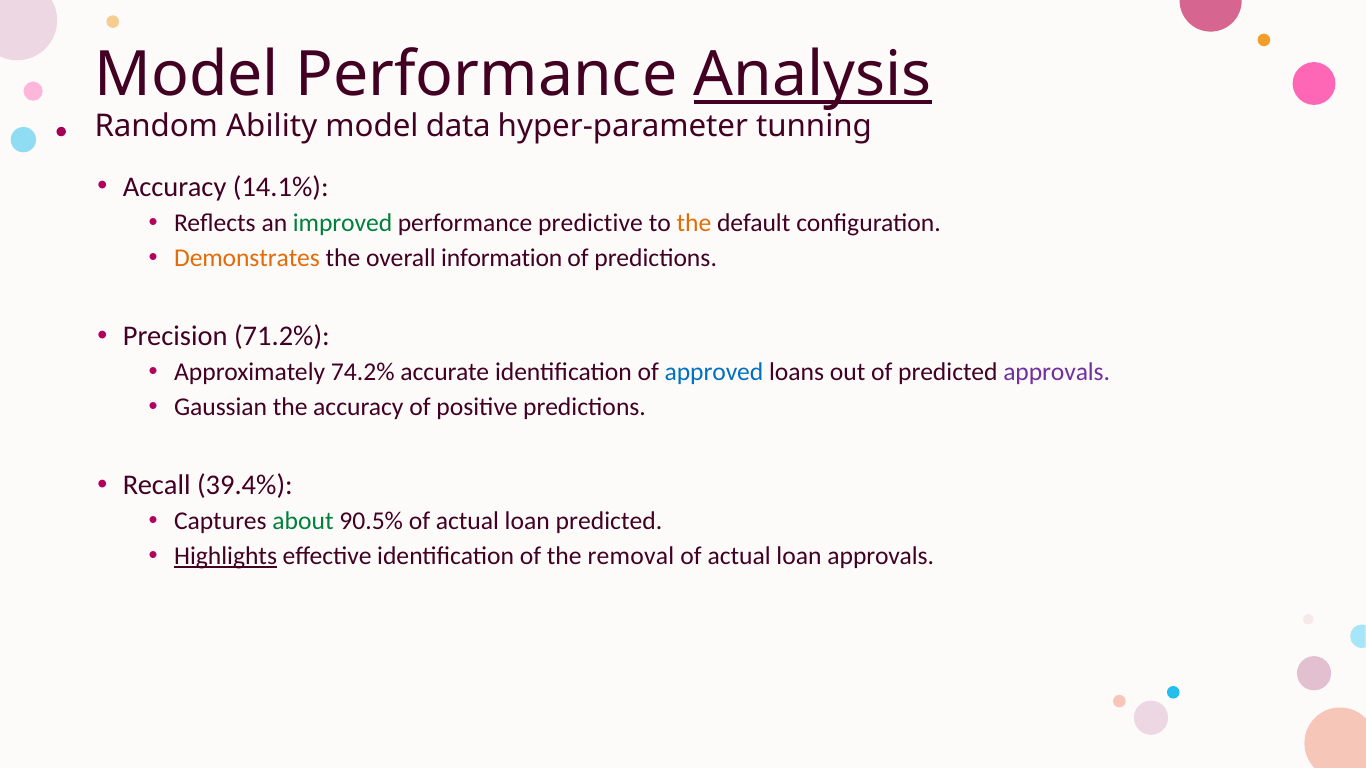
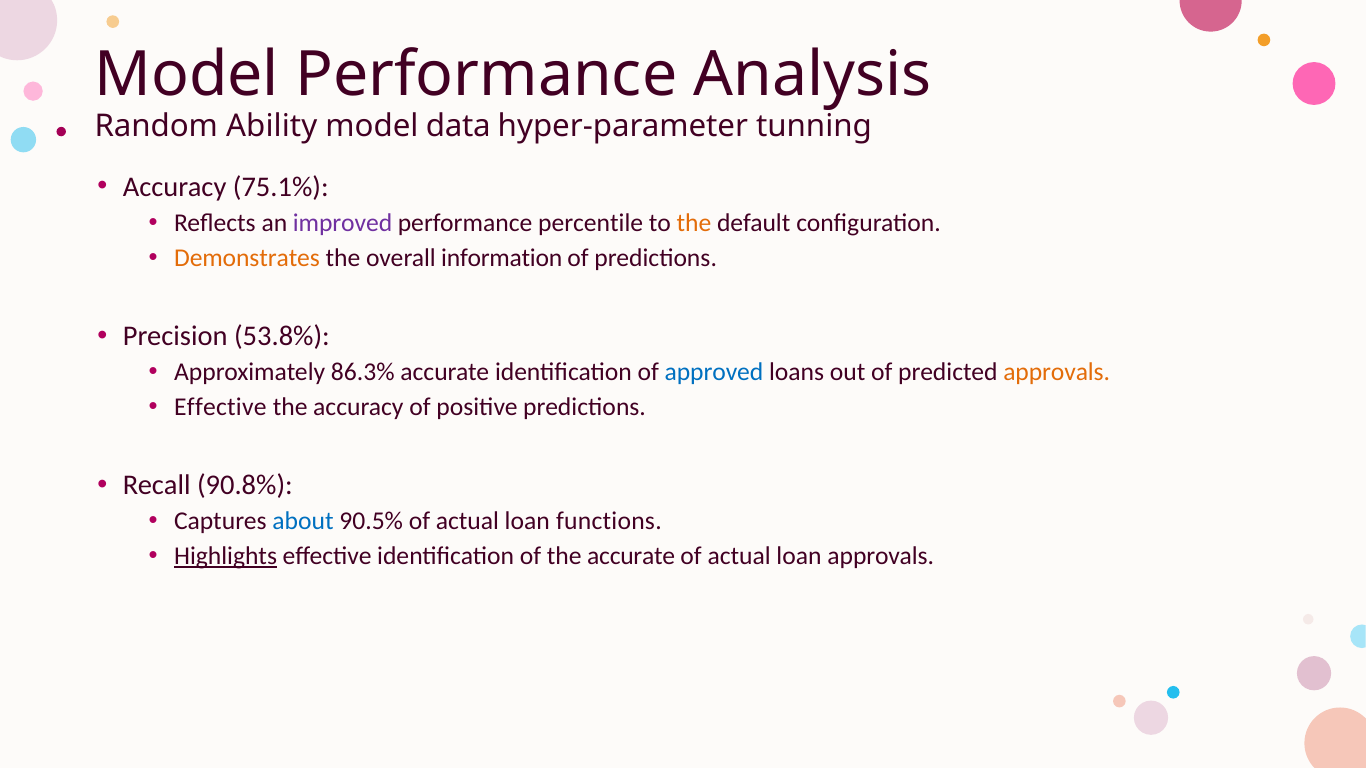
Analysis underline: present -> none (813, 75)
14.1%: 14.1% -> 75.1% (281, 187)
improved colour: green -> purple (343, 223)
predictive: predictive -> percentile (591, 223)
71.2%: 71.2% -> 53.8% (282, 336)
74.2%: 74.2% -> 86.3% (363, 372)
approvals colour: purple -> orange (1057, 372)
Gaussian: Gaussian -> Effective (220, 407)
39.4%: 39.4% -> 90.8% (245, 485)
about colour: green -> blue (303, 522)
loan predicted: predicted -> functions (609, 522)
the removal: removal -> accurate (631, 556)
